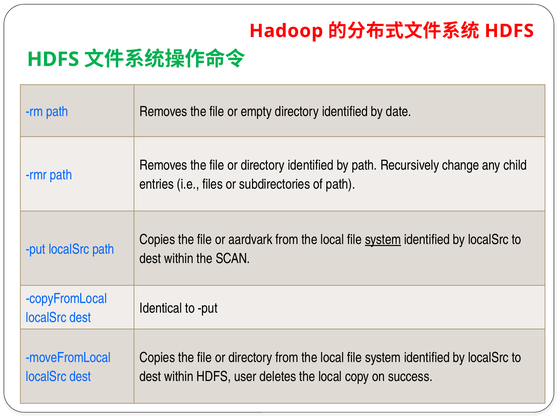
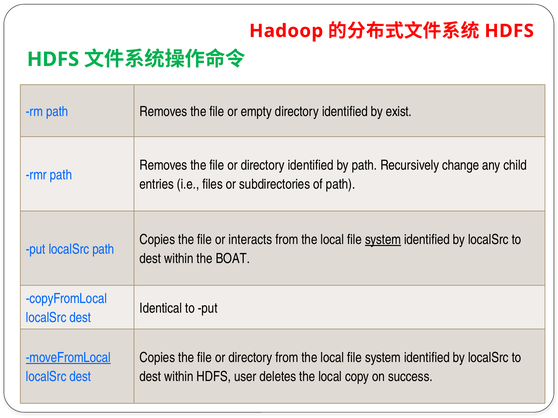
date: date -> exist (399, 112)
aardvark: aardvark -> interacts (250, 240)
SCAN: SCAN -> BOAT (233, 259)
moveFromLocal underline: none -> present (68, 358)
